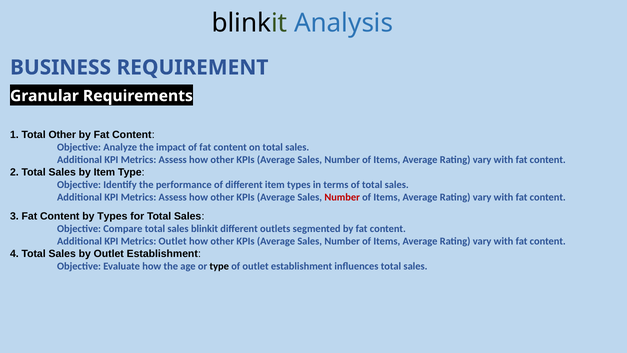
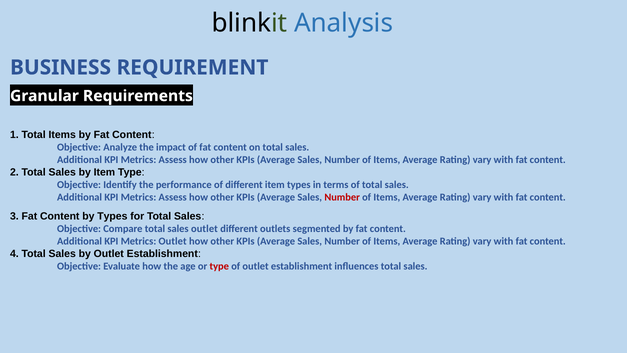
Total Other: Other -> Items (62, 135)
sales blinkit: blinkit -> outlet (204, 229)
type colour: black -> red (219, 266)
